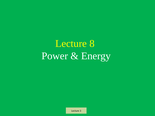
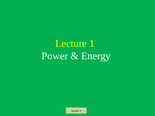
8: 8 -> 1 (92, 44)
